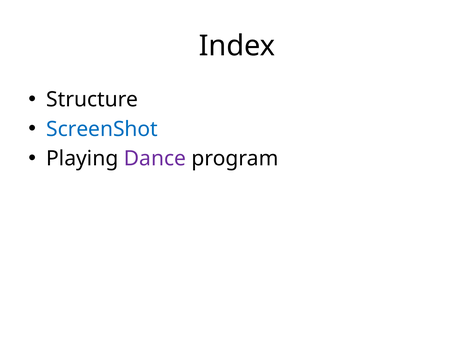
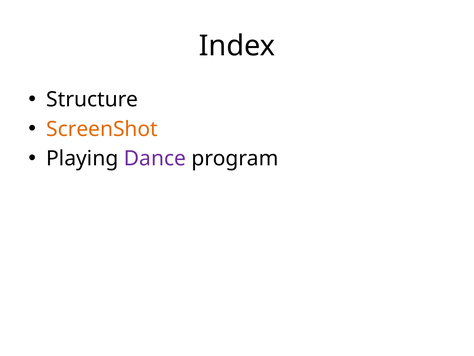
ScreenShot colour: blue -> orange (102, 129)
